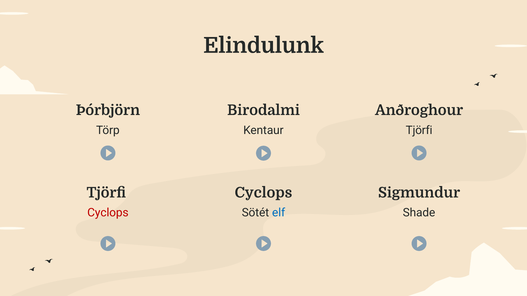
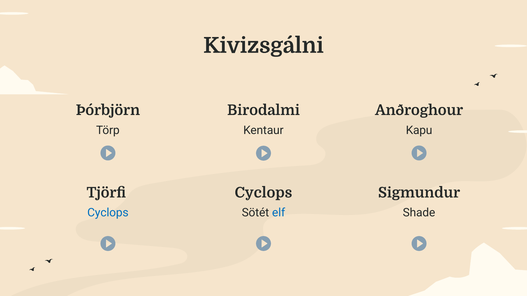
Elindulunk: Elindulunk -> Kivizsgálni (263, 46)
Tjörfi: Tjörfi -> Kapu (419, 131)
Cyclops colour: red -> blue (108, 213)
